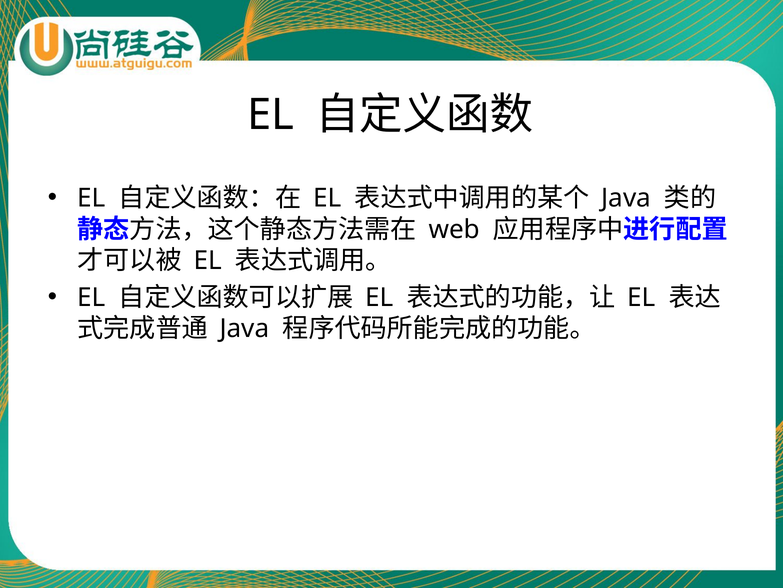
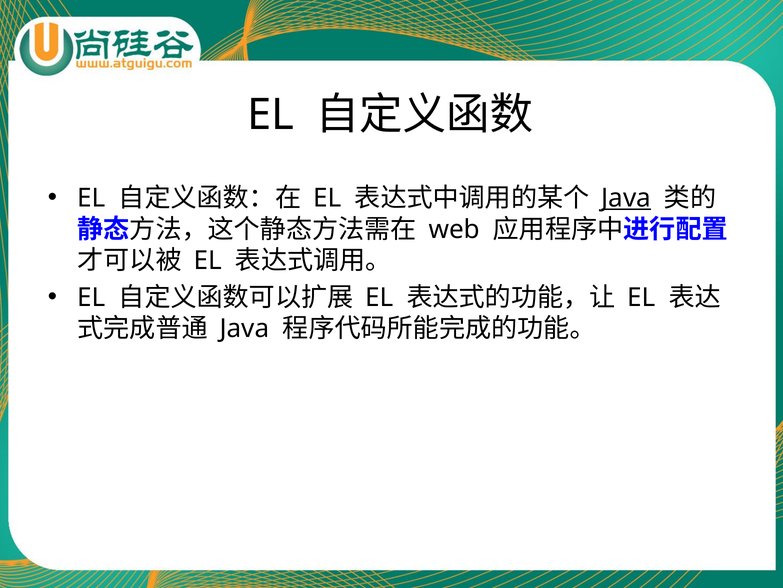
Java underline: none -> present (626, 198)
